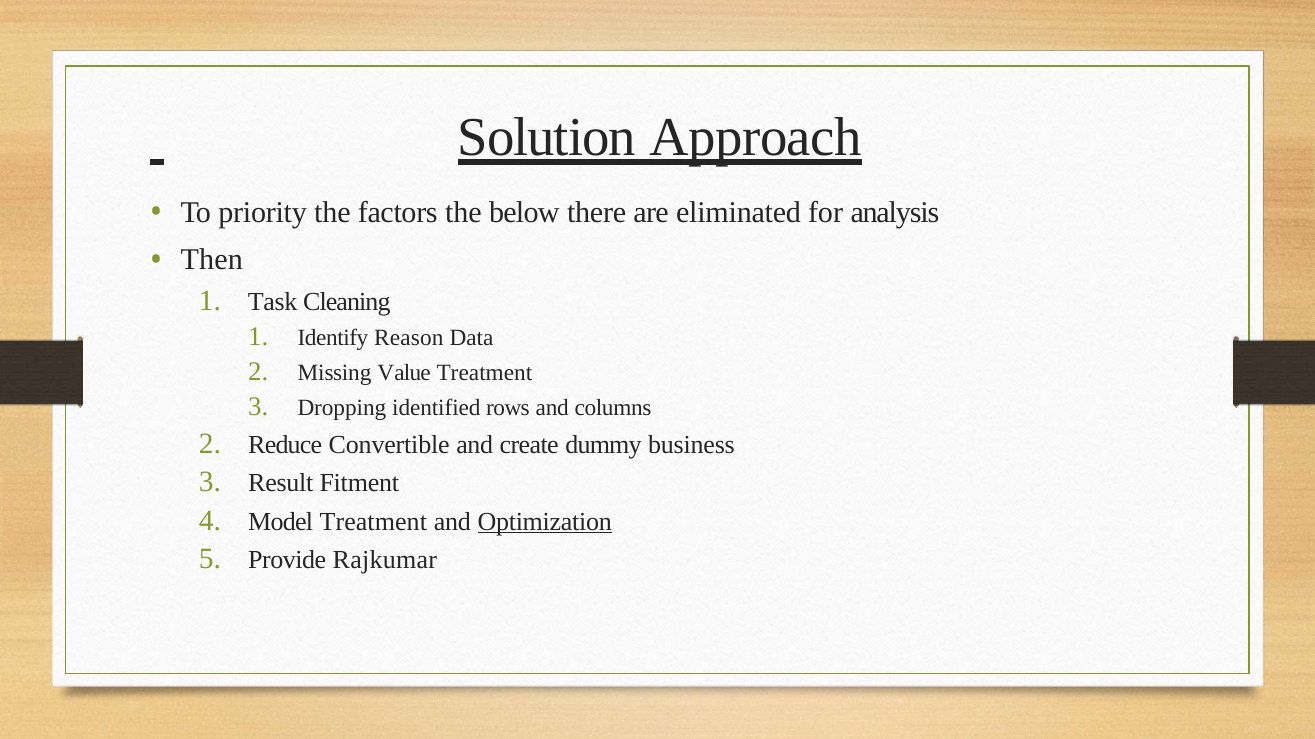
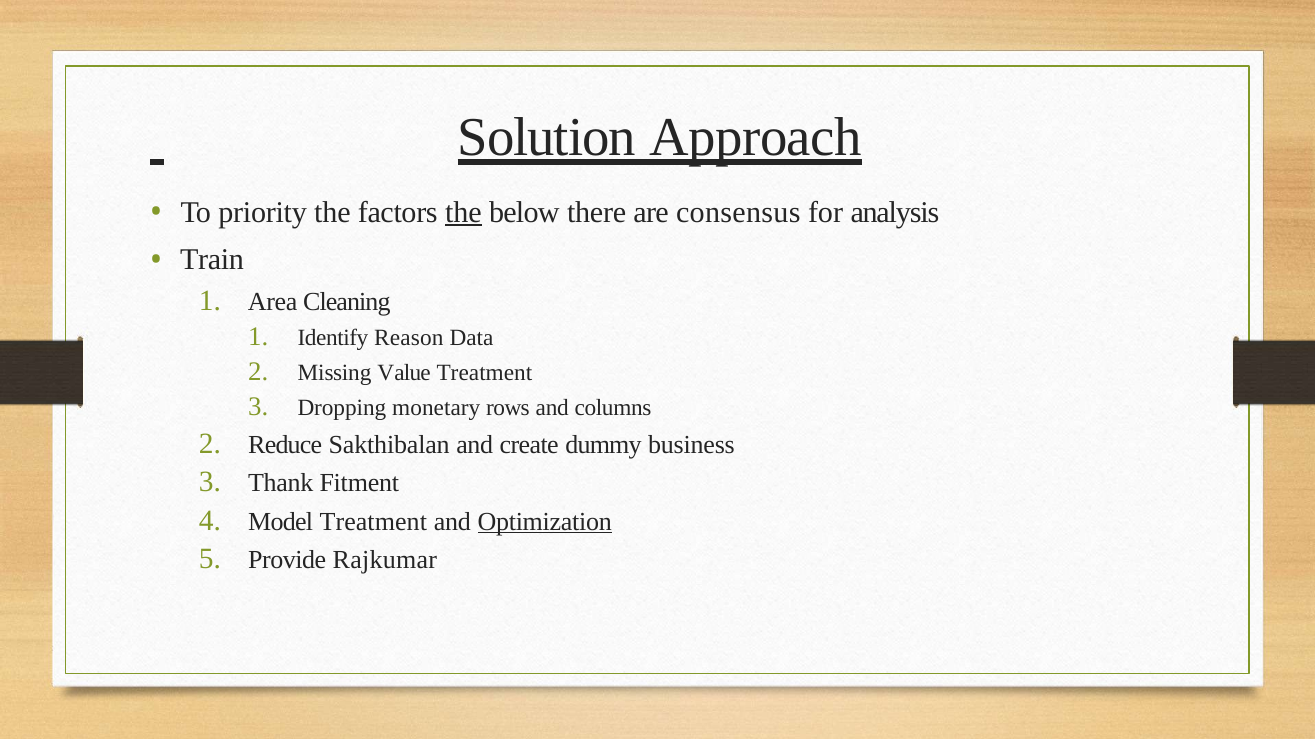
the underline: none -> present (463, 212)
eliminated: eliminated -> consensus (738, 212)
Then: Then -> Train (212, 260)
Task: Task -> Area (273, 302)
identified: identified -> monetary (436, 408)
Convertible: Convertible -> Sakthibalan (389, 445)
Result: Result -> Thank (281, 484)
